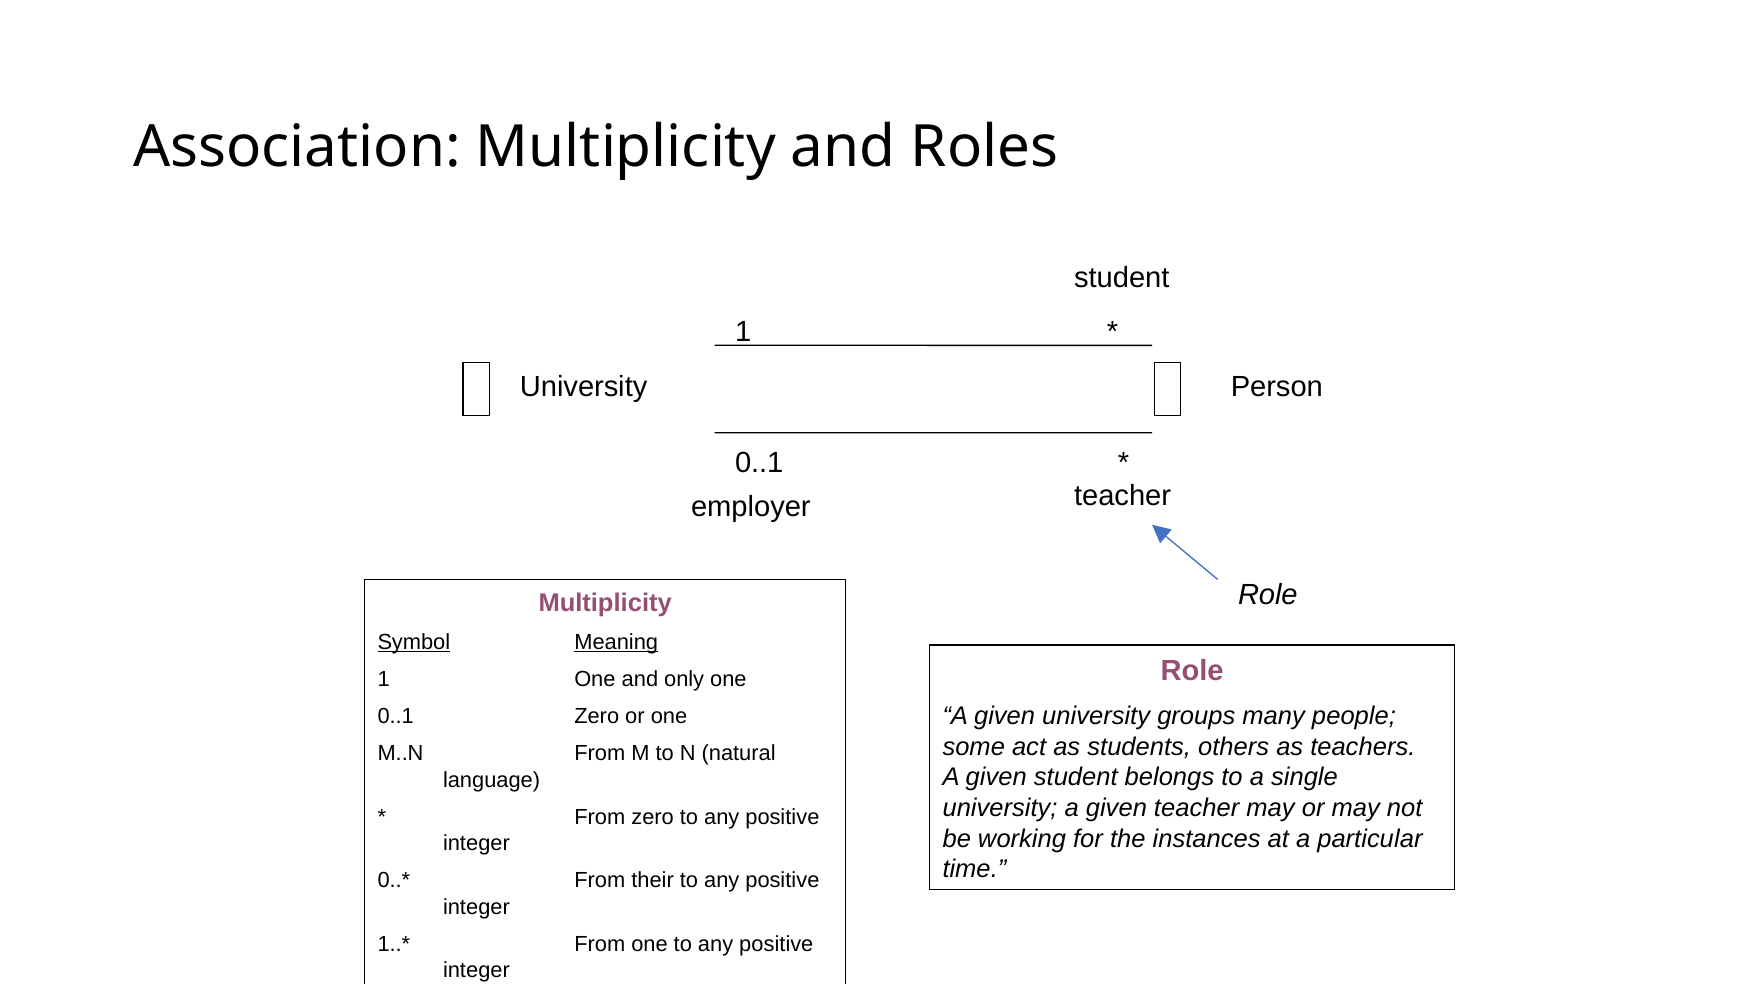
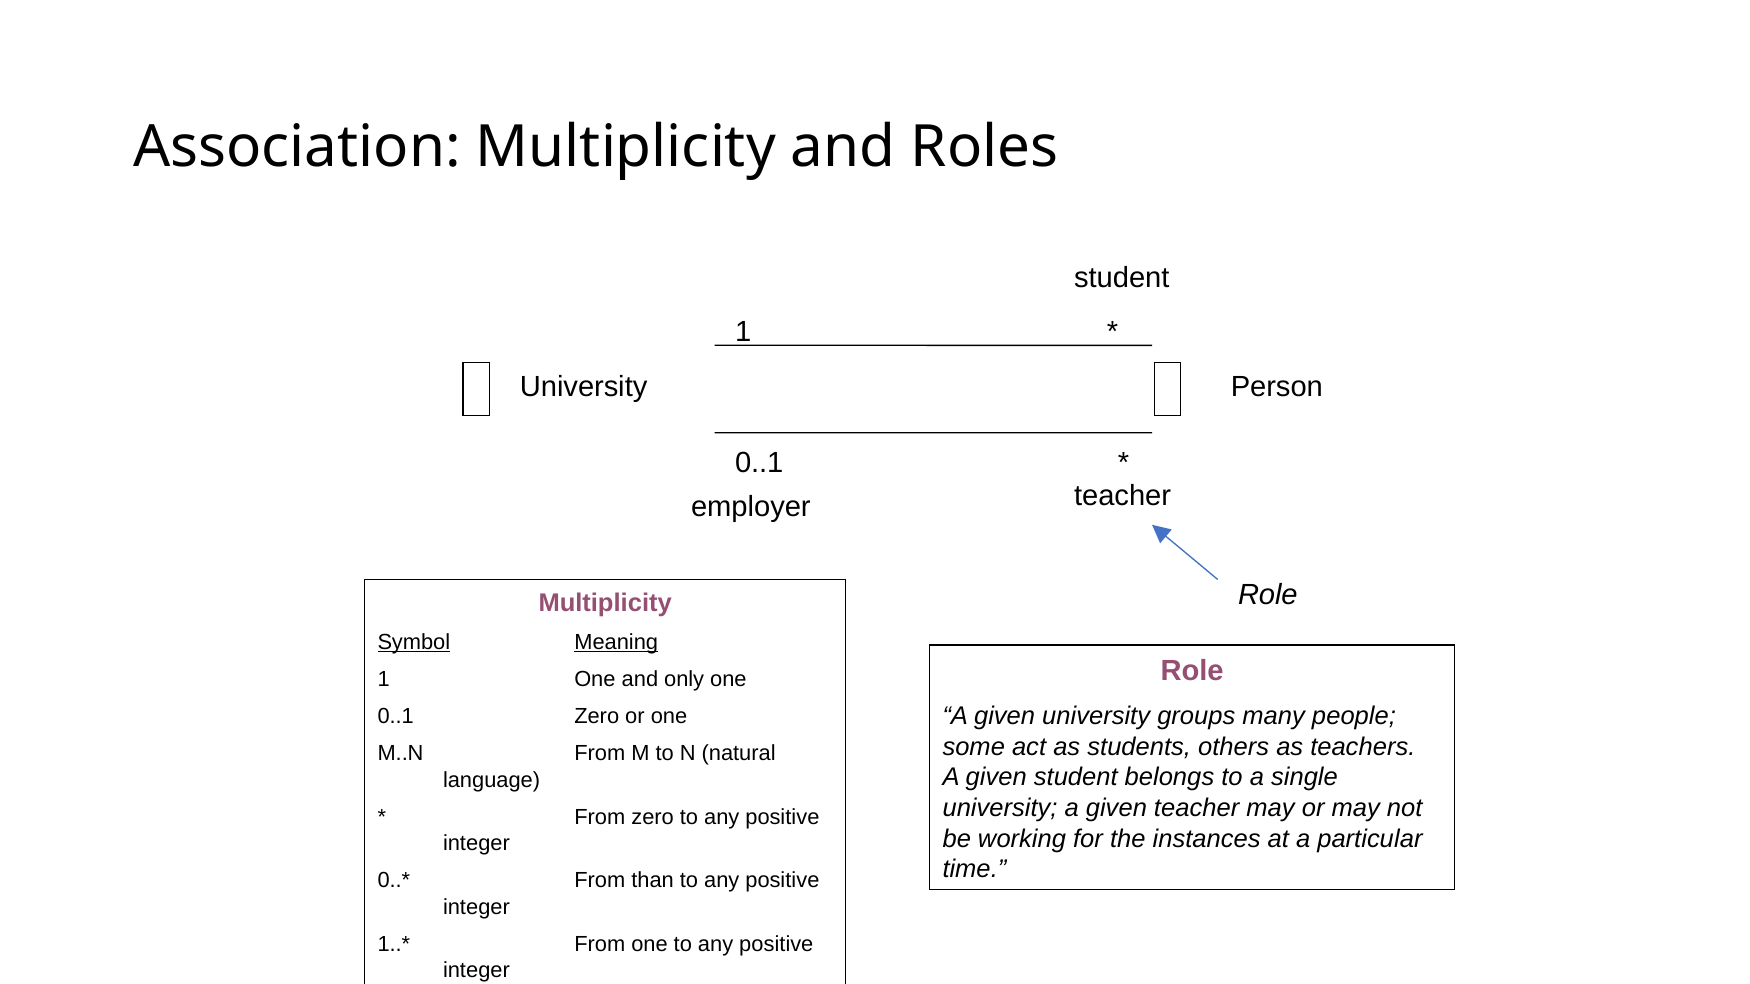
their: their -> than (653, 881)
